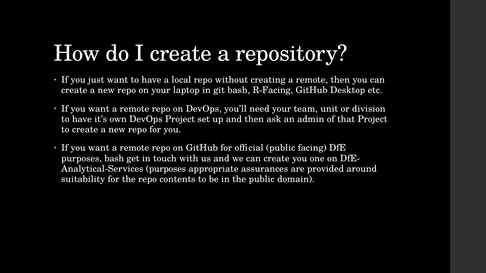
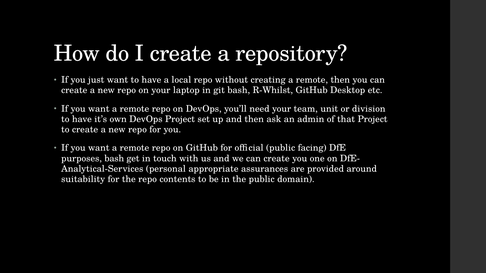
R-Facing: R-Facing -> R-Whilst (273, 90)
purposes: purposes -> personal (166, 169)
